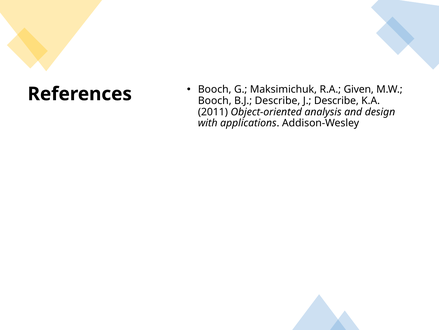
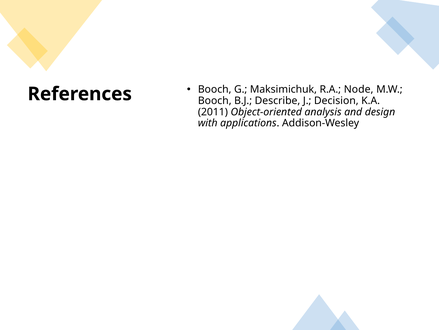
Given: Given -> Node (359, 89)
J Describe: Describe -> Decision (336, 100)
